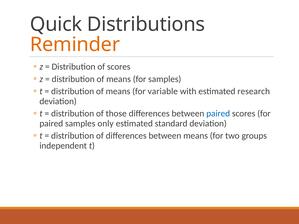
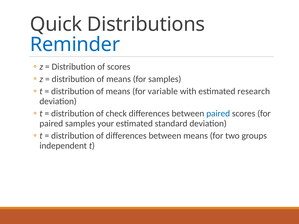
Reminder colour: orange -> blue (75, 45)
those: those -> check (116, 114)
only: only -> your (106, 124)
